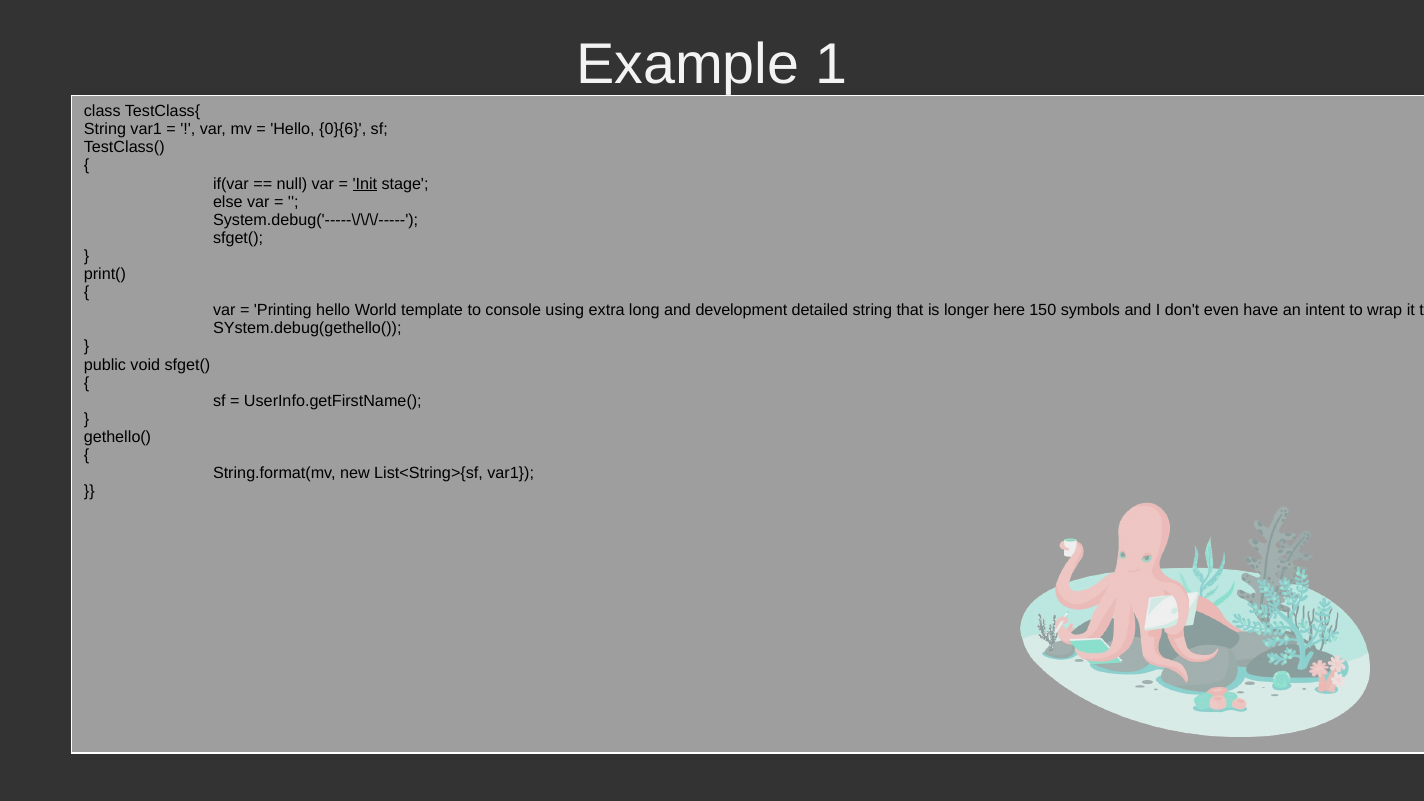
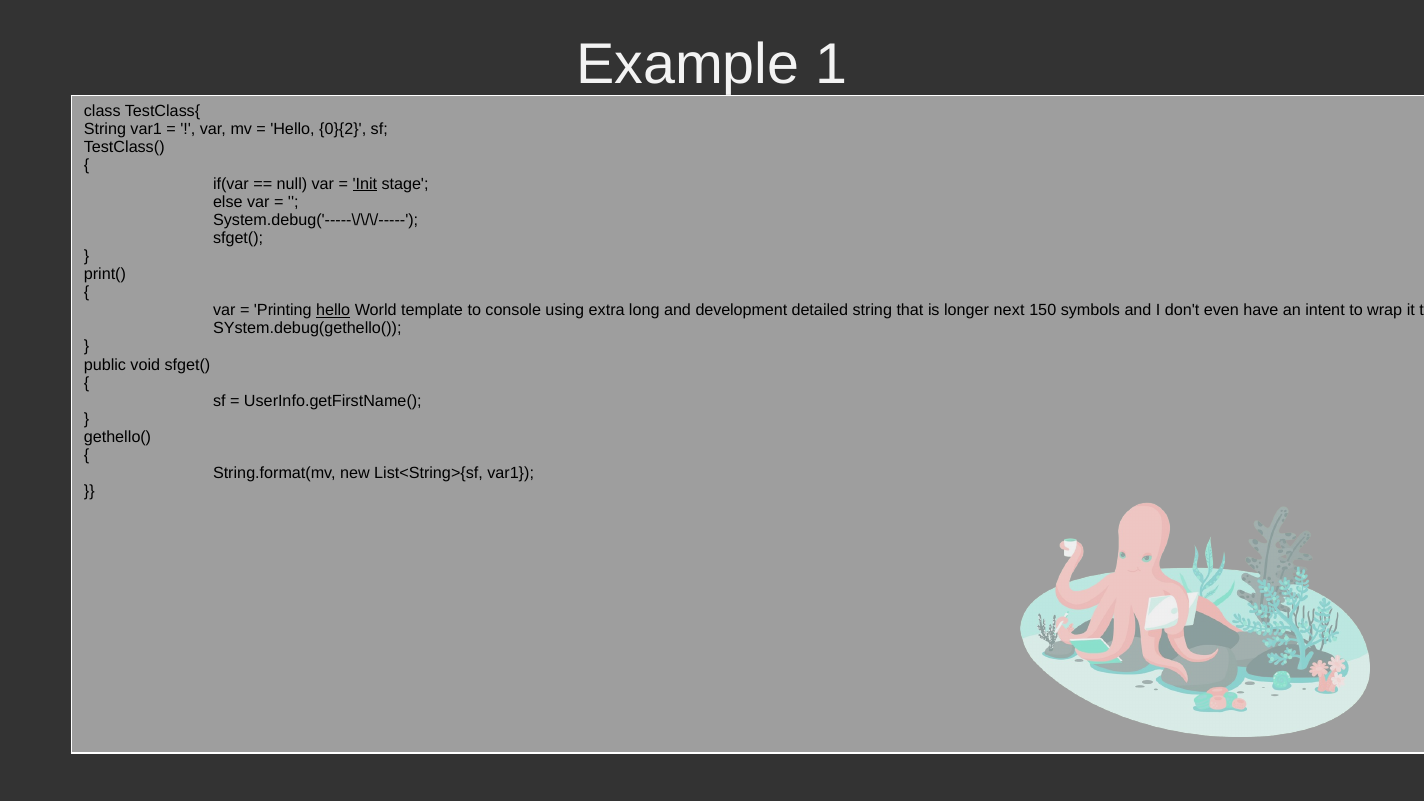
0}{6: 0}{6 -> 0}{2 (343, 129)
hello underline: none -> present (333, 310)
here: here -> next (1009, 310)
